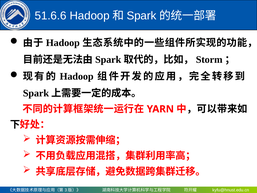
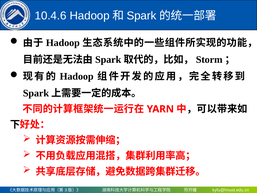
51.6.6: 51.6.6 -> 10.4.6 (51, 16)
